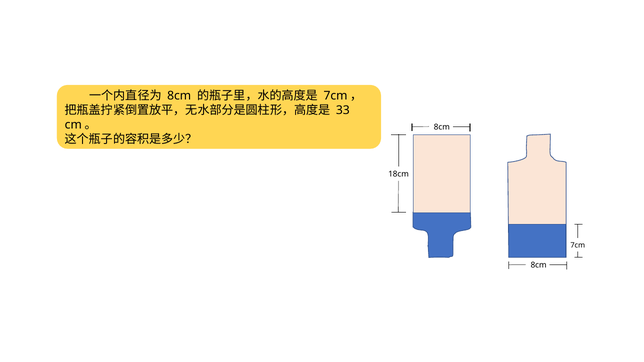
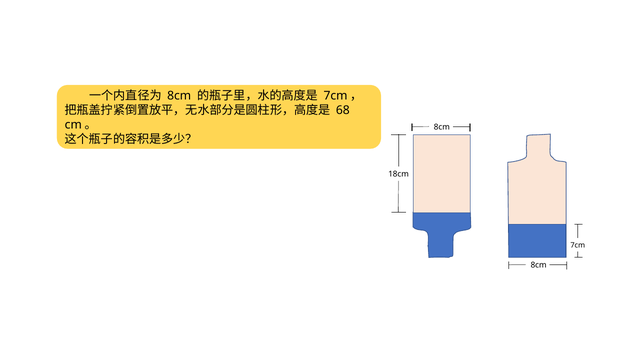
33: 33 -> 68 (343, 111)
